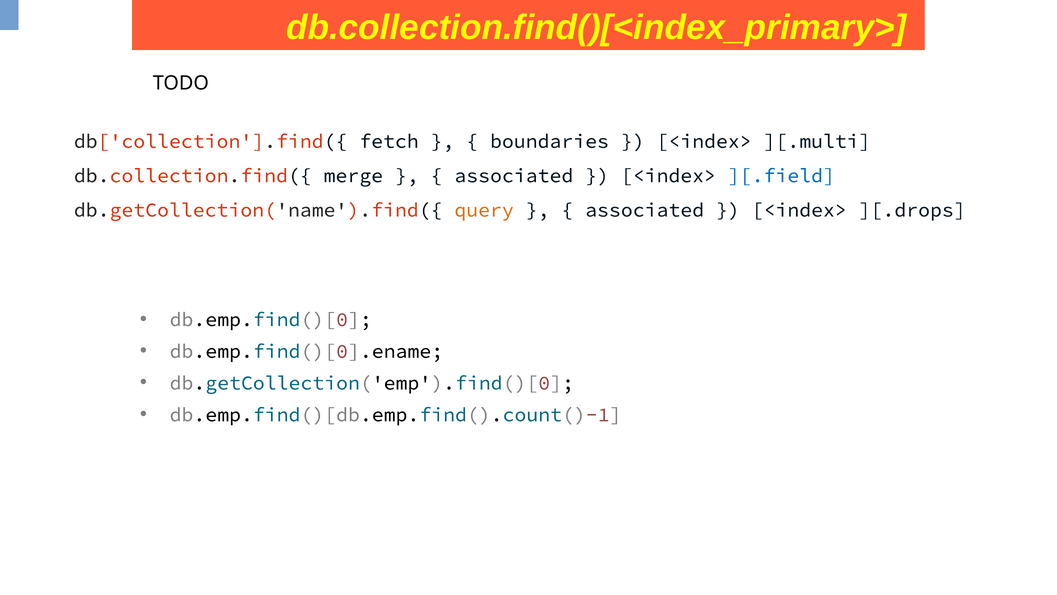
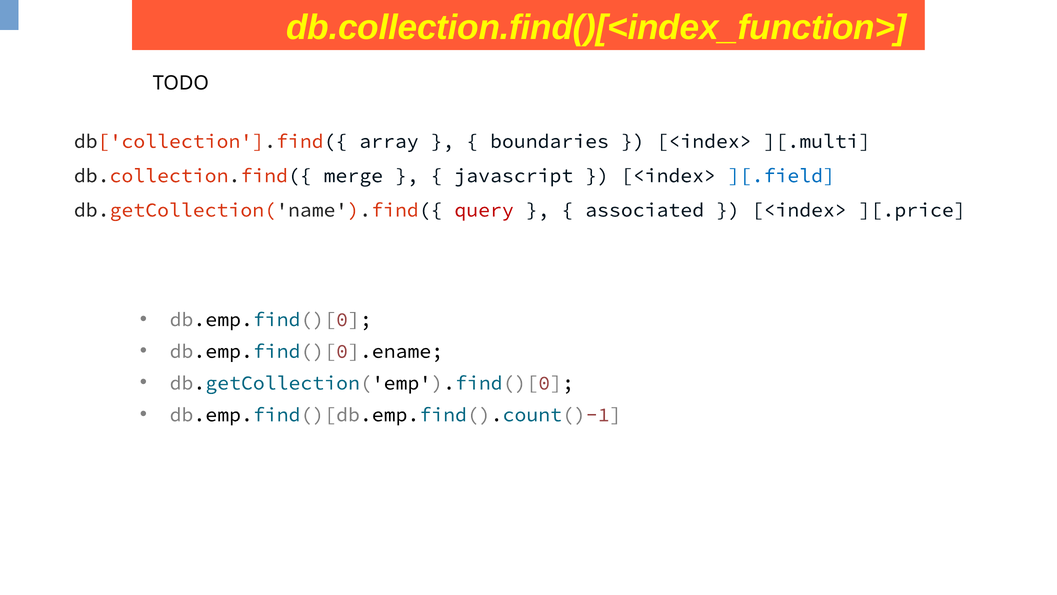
db.collection.find()[<index_primary>: db.collection.find()[<index_primary> -> db.collection.find()[<index_function> (596, 28)
fetch: fetch -> array (389, 141)
associated: associated -> javascript (514, 176)
query colour: orange -> red (484, 210)
][.drops: ][.drops -> ][.price (912, 210)
